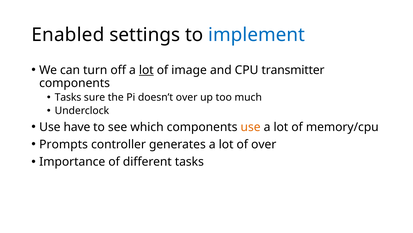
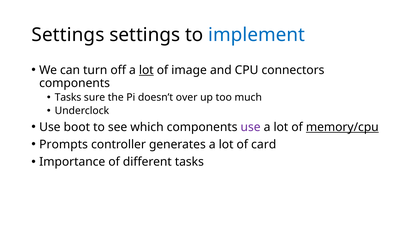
Enabled: Enabled -> Settings (68, 35)
transmitter: transmitter -> connectors (293, 70)
have: have -> boot (77, 127)
use colour: orange -> purple (251, 127)
memory/cpu underline: none -> present (342, 127)
of over: over -> card (264, 144)
